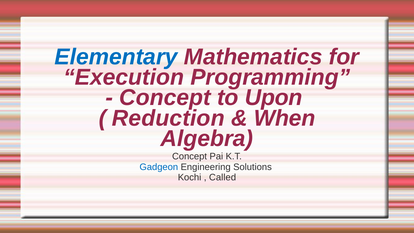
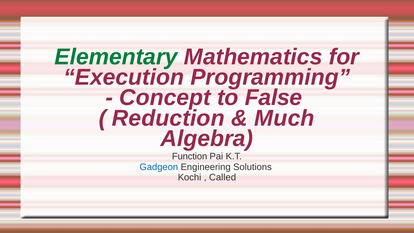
Elementary colour: blue -> green (116, 57)
Upon: Upon -> False (274, 98)
When: When -> Much (284, 118)
Concept: Concept -> Function (190, 156)
